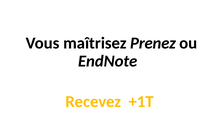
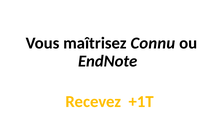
Prenez: Prenez -> Connu (153, 43)
